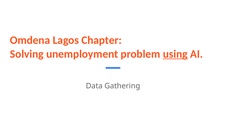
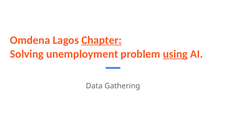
Chapter underline: none -> present (102, 40)
